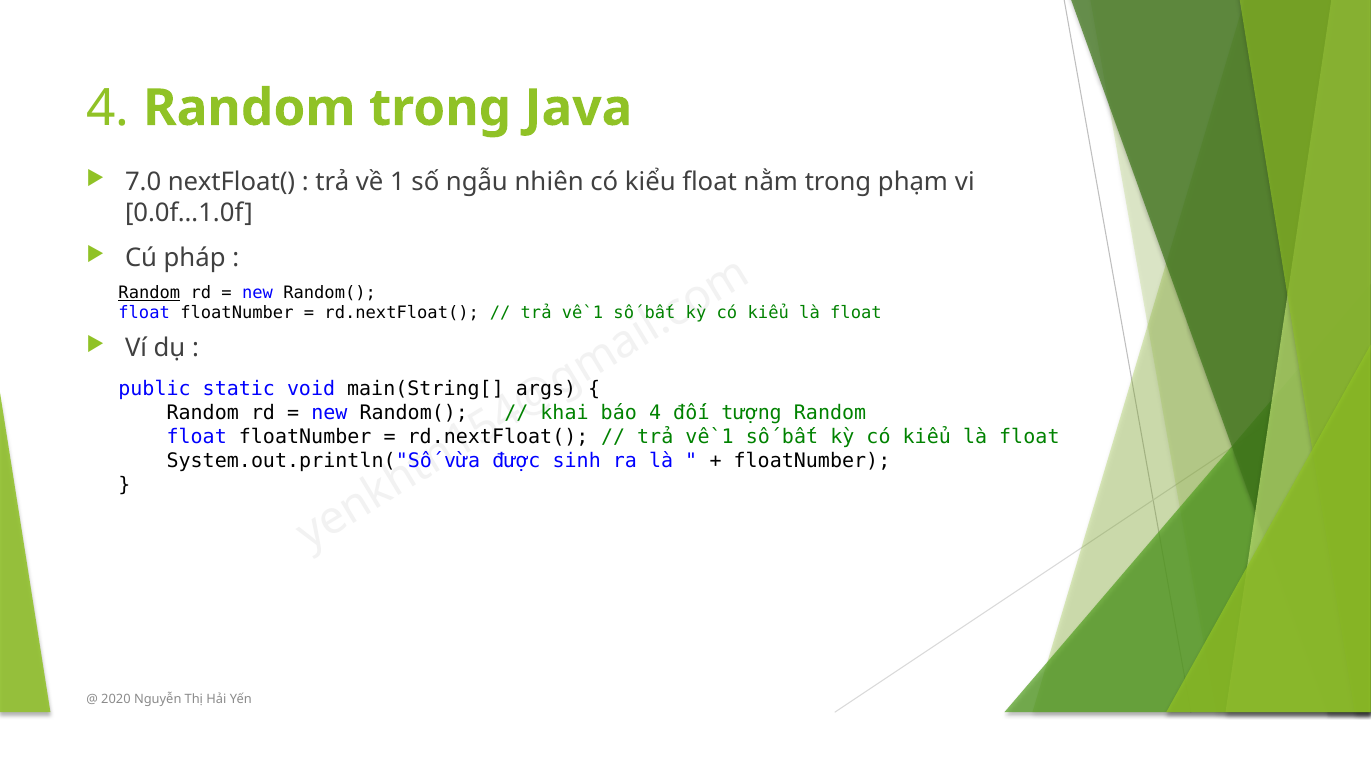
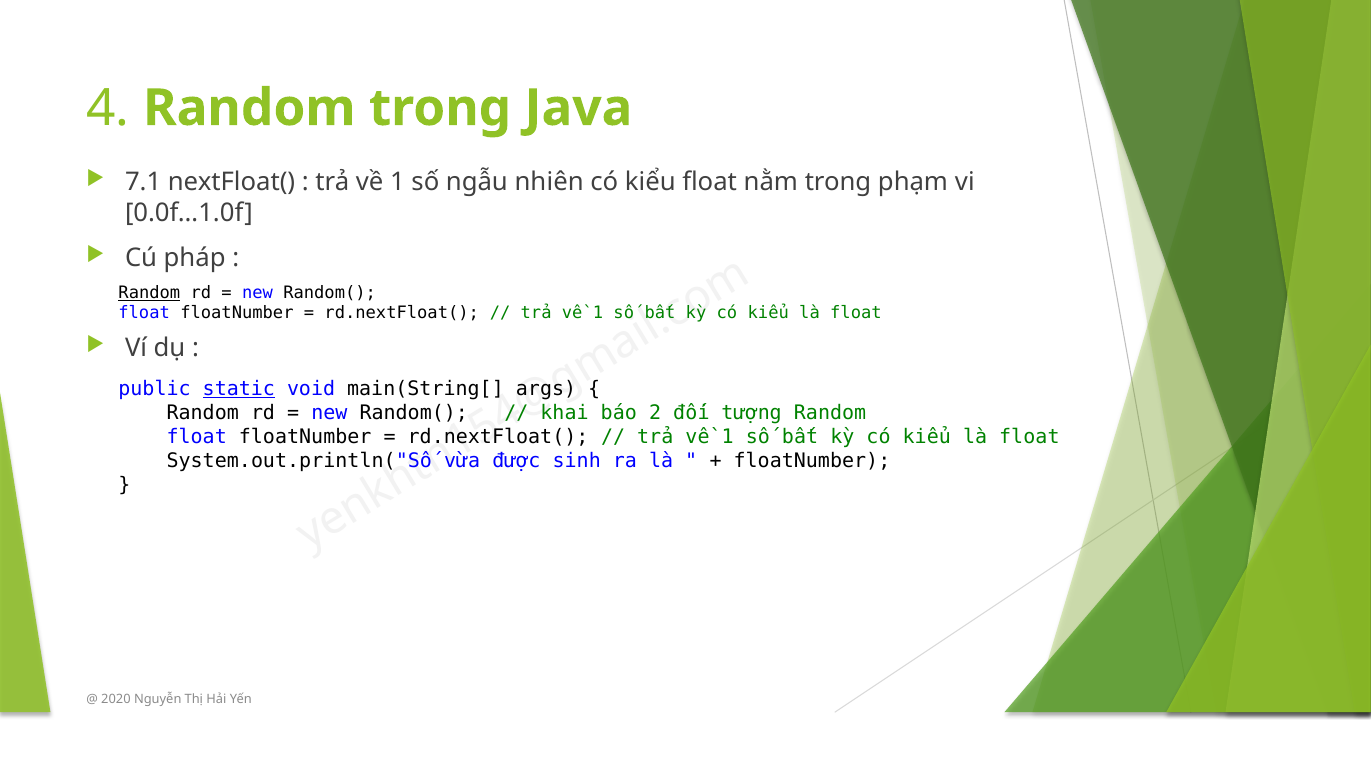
7.0: 7.0 -> 7.1 (143, 182)
static underline: none -> present (239, 389)
báo 4: 4 -> 2 (655, 413)
